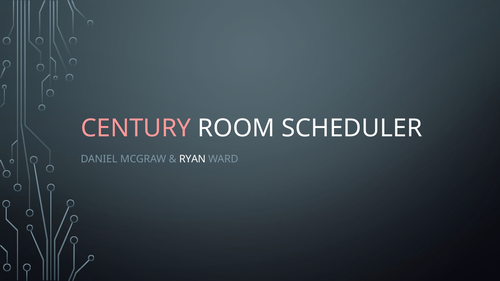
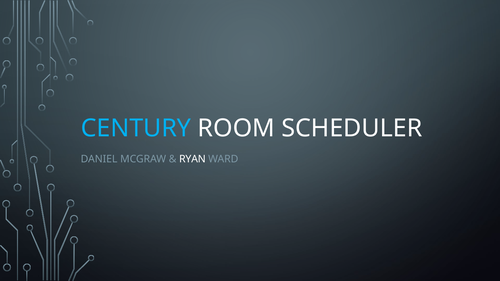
CENTURY colour: pink -> light blue (136, 128)
